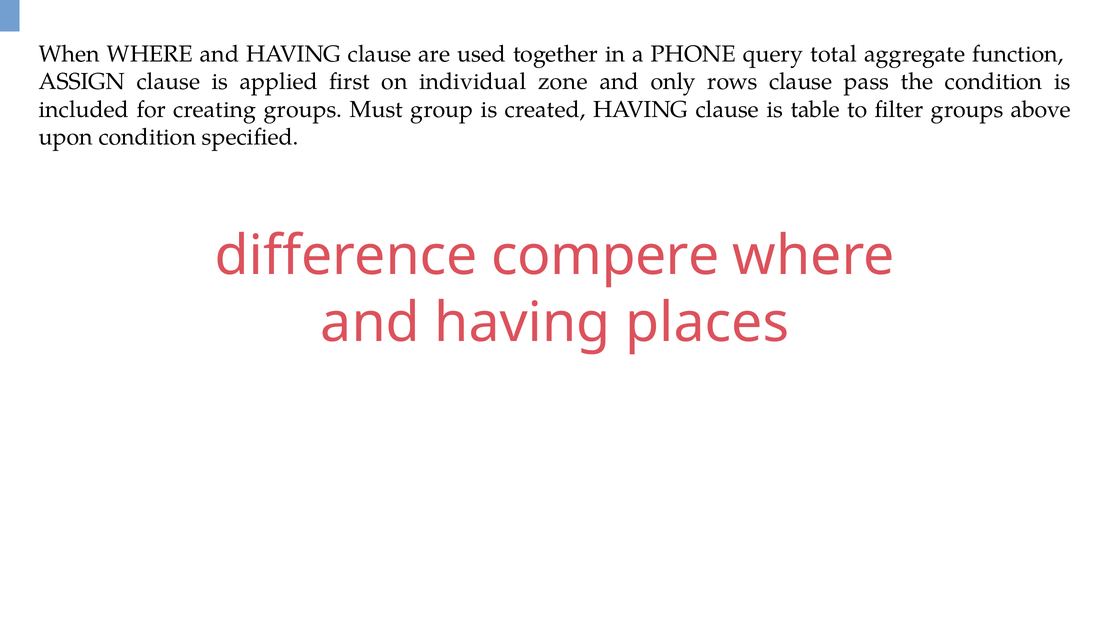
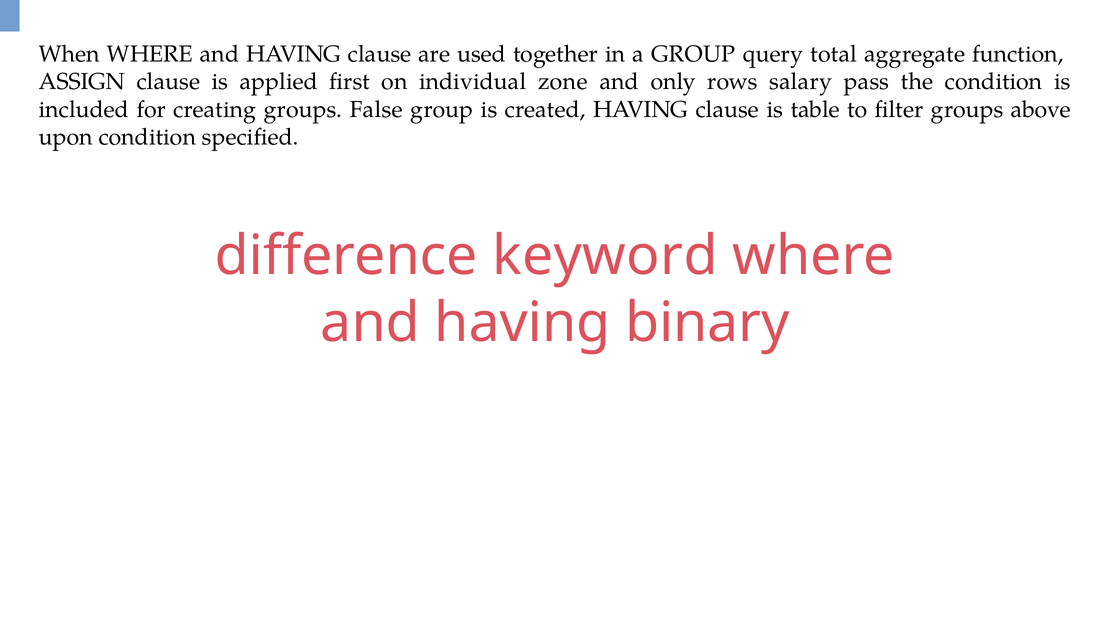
a PHONE: PHONE -> GROUP (693, 54)
rows clause: clause -> salary (801, 82)
Must: Must -> False (376, 109)
compere: compere -> keyword (605, 256)
places: places -> binary (707, 323)
